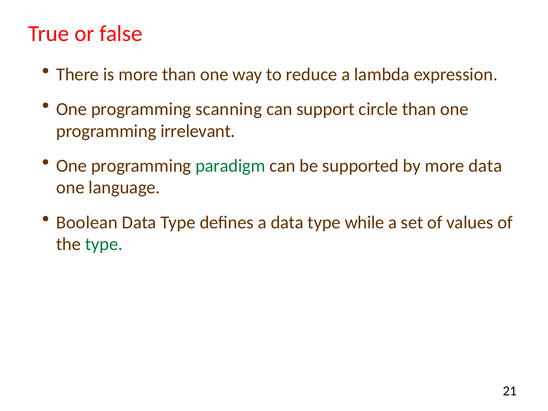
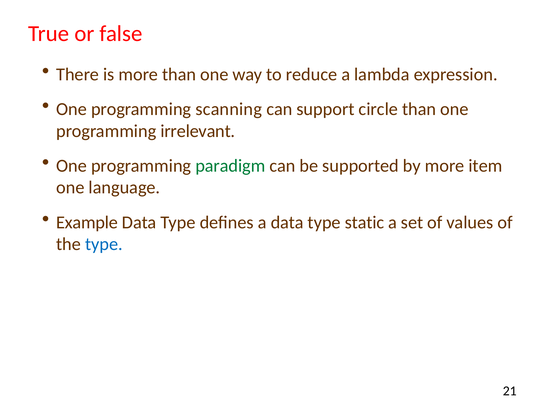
more data: data -> item (485, 166)
Boolean: Boolean -> Example (87, 222)
while: while -> static (364, 222)
type colour: green -> blue (104, 244)
